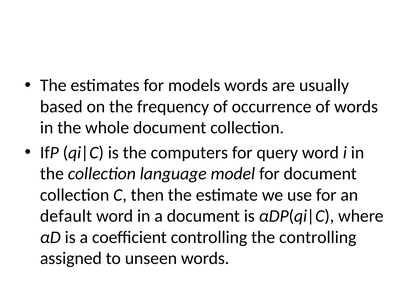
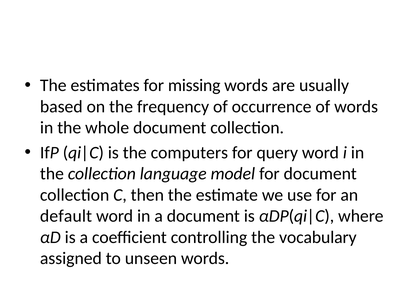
models: models -> missing (194, 86)
the controlling: controlling -> vocabulary (318, 238)
